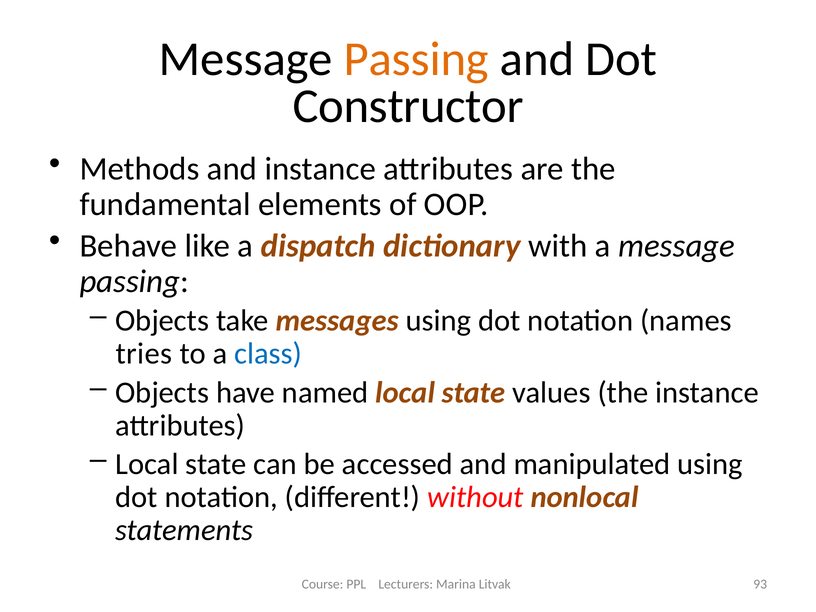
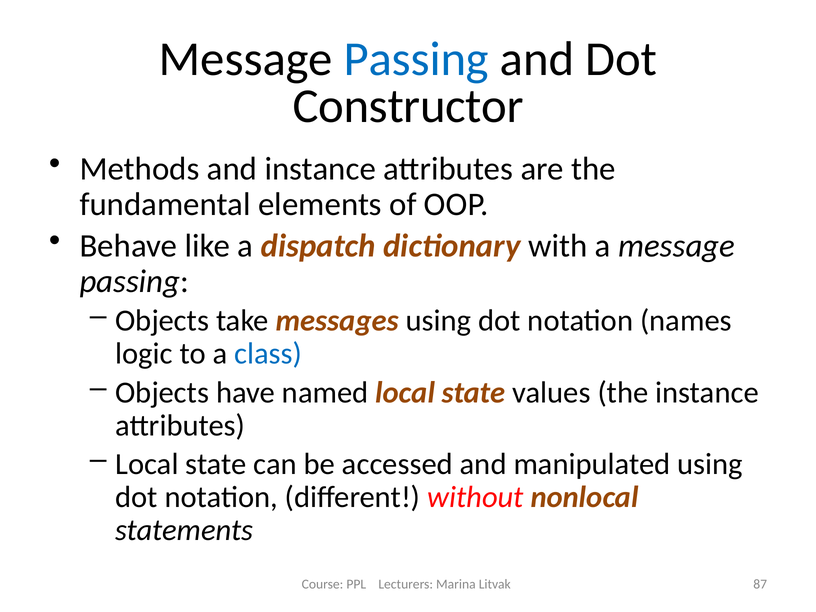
Passing colour: orange -> blue (416, 59)
tries: tries -> logic (144, 354)
93: 93 -> 87 (760, 584)
